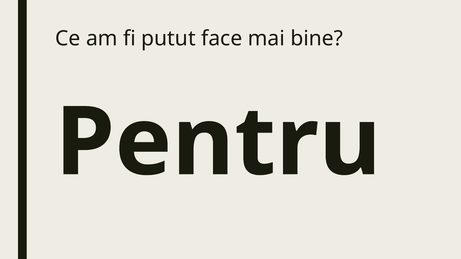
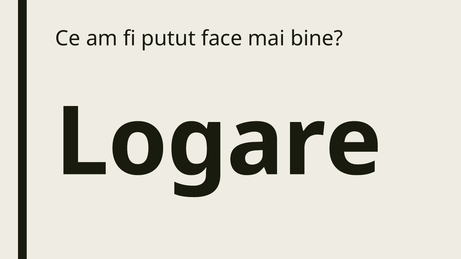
Pentru: Pentru -> Logare (219, 143)
